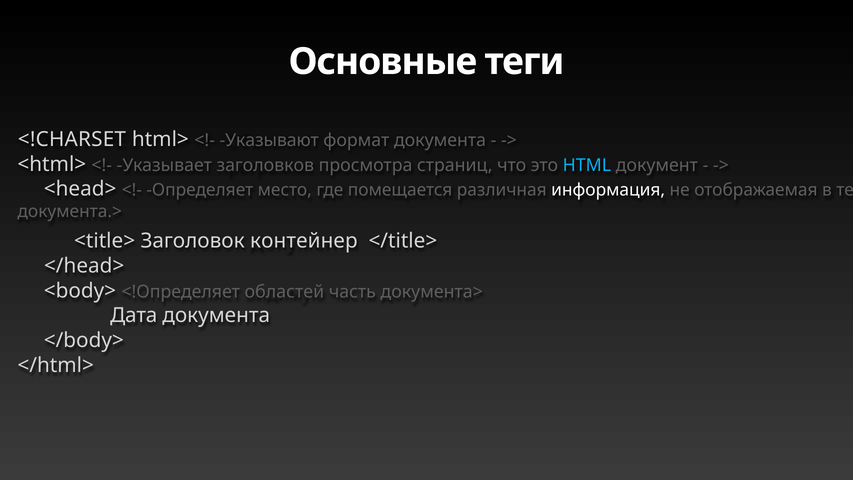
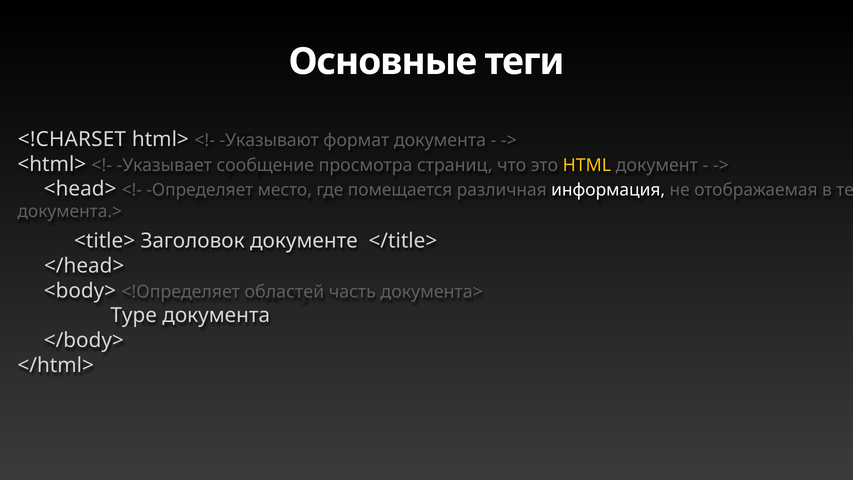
заголовков: заголовков -> сообщение (265, 165)
HTML colour: light blue -> yellow (587, 165)
контейнер: контейнер -> документе (304, 241)
Дата: Дата -> Type (134, 315)
